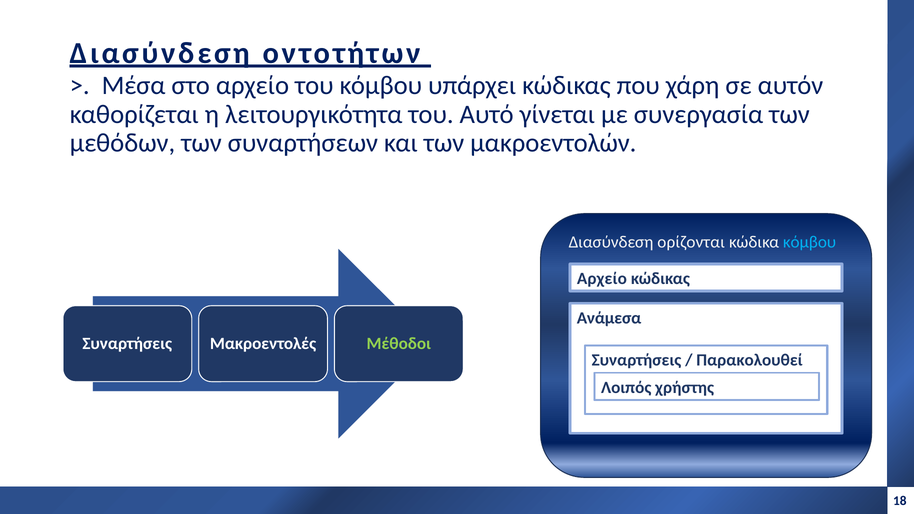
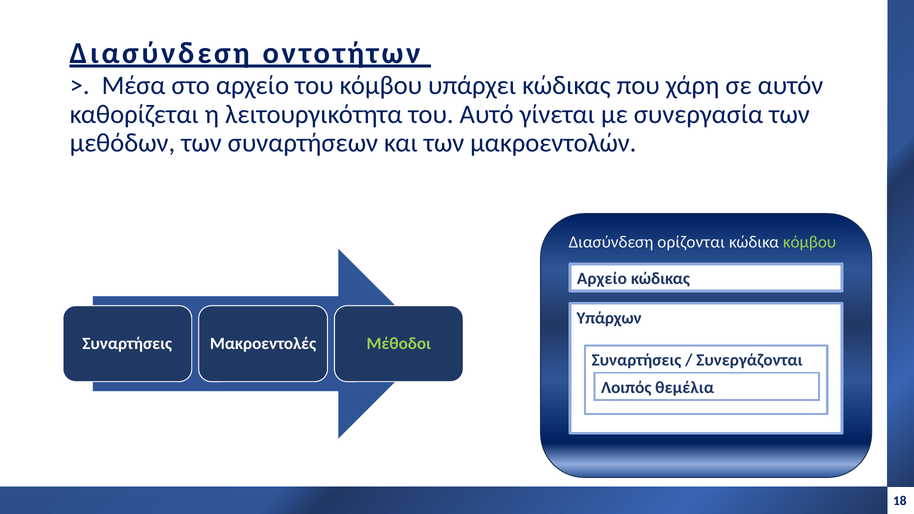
κόμβου colour: light blue -> light green (810, 242)
Ανάμεσα: Ανάμεσα -> Υπάρχων (609, 318)
Παρακολουθεί: Παρακολουθεί -> Συνεργάζονται (749, 360)
χρήστης: χρήστης -> θεμέλια (685, 388)
